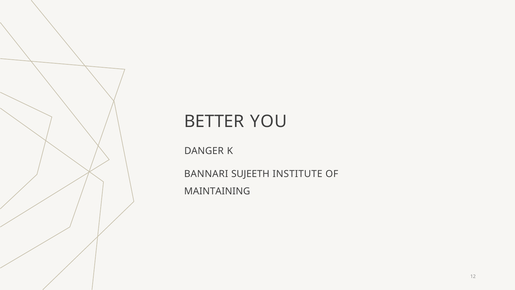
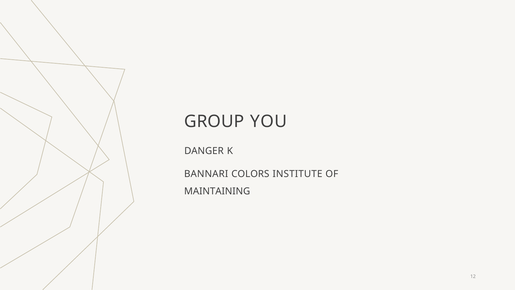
BETTER: BETTER -> GROUP (214, 121)
SUJEETH: SUJEETH -> COLORS (250, 174)
